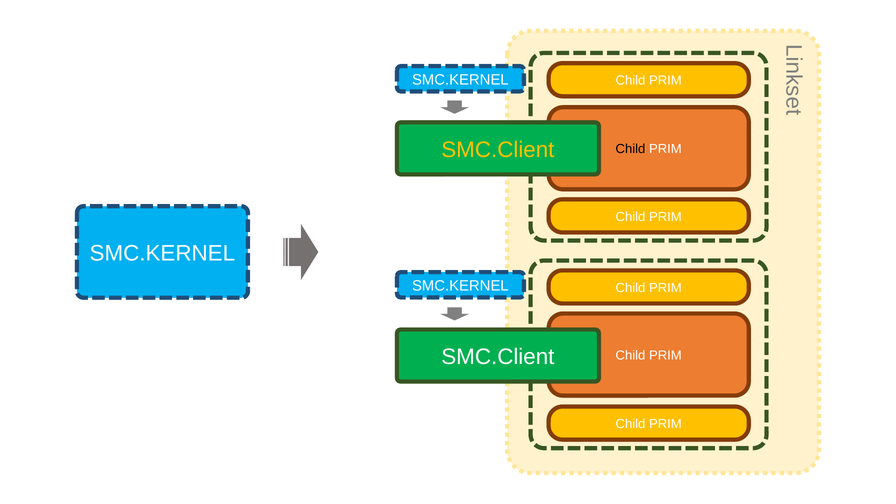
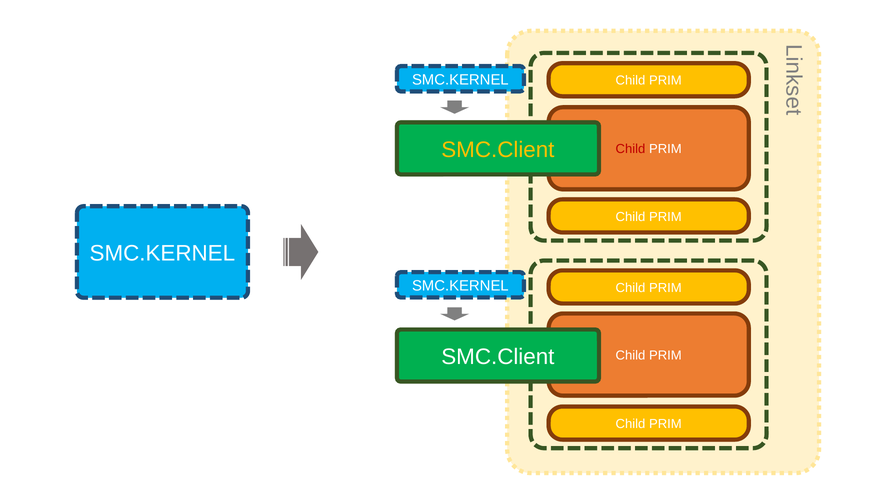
Child colour: black -> red (630, 149)
